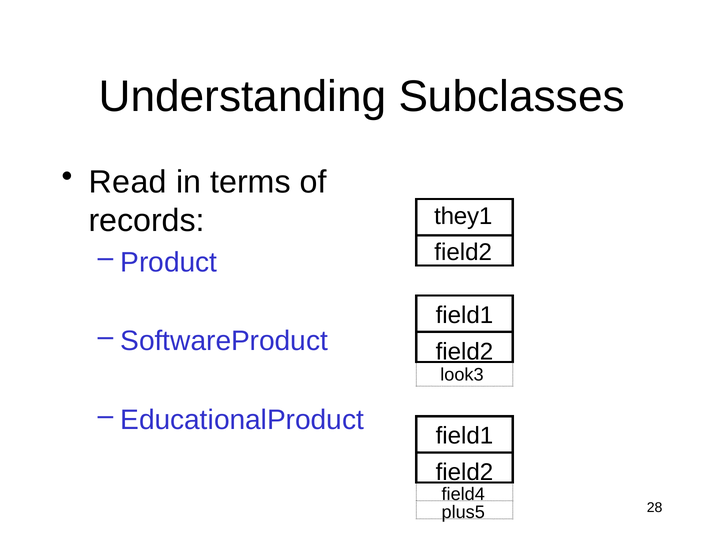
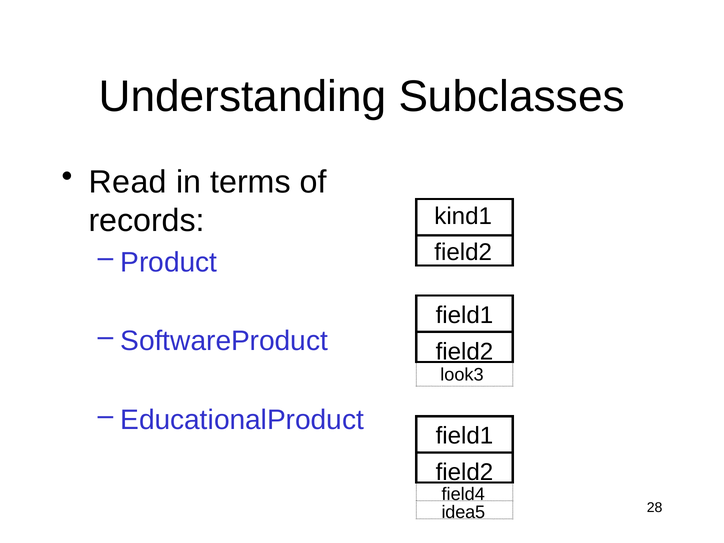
they1: they1 -> kind1 (463, 216)
plus5: plus5 -> idea5 (463, 512)
